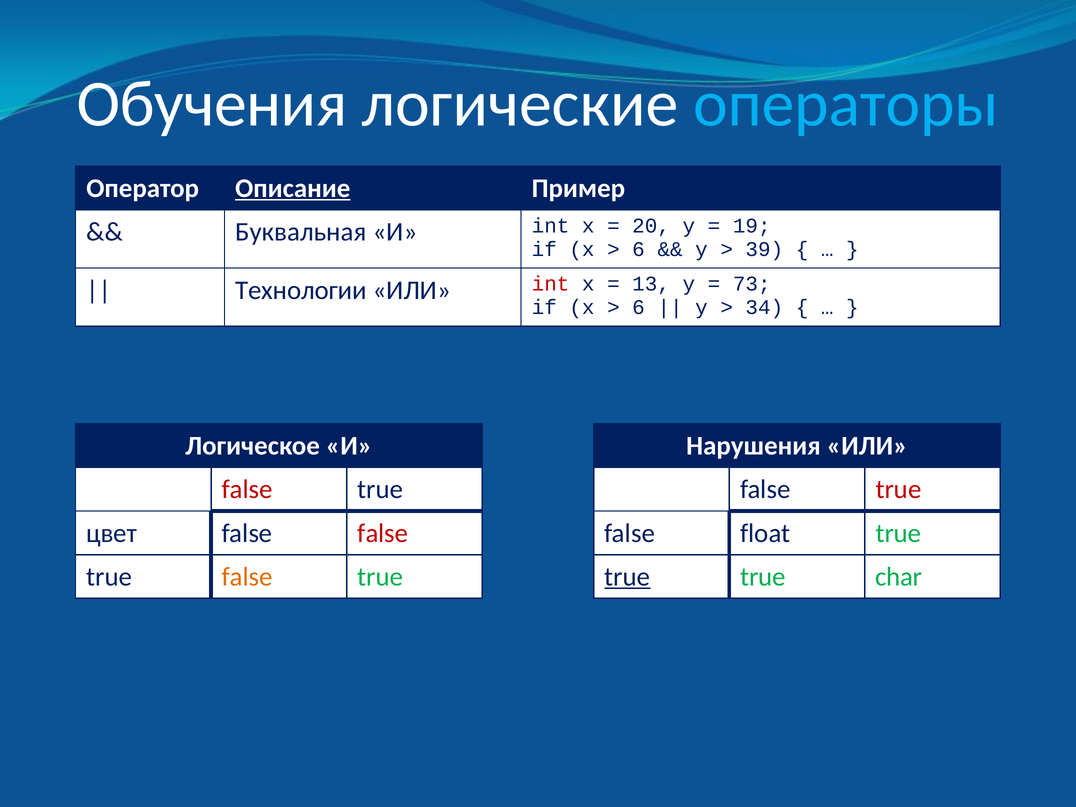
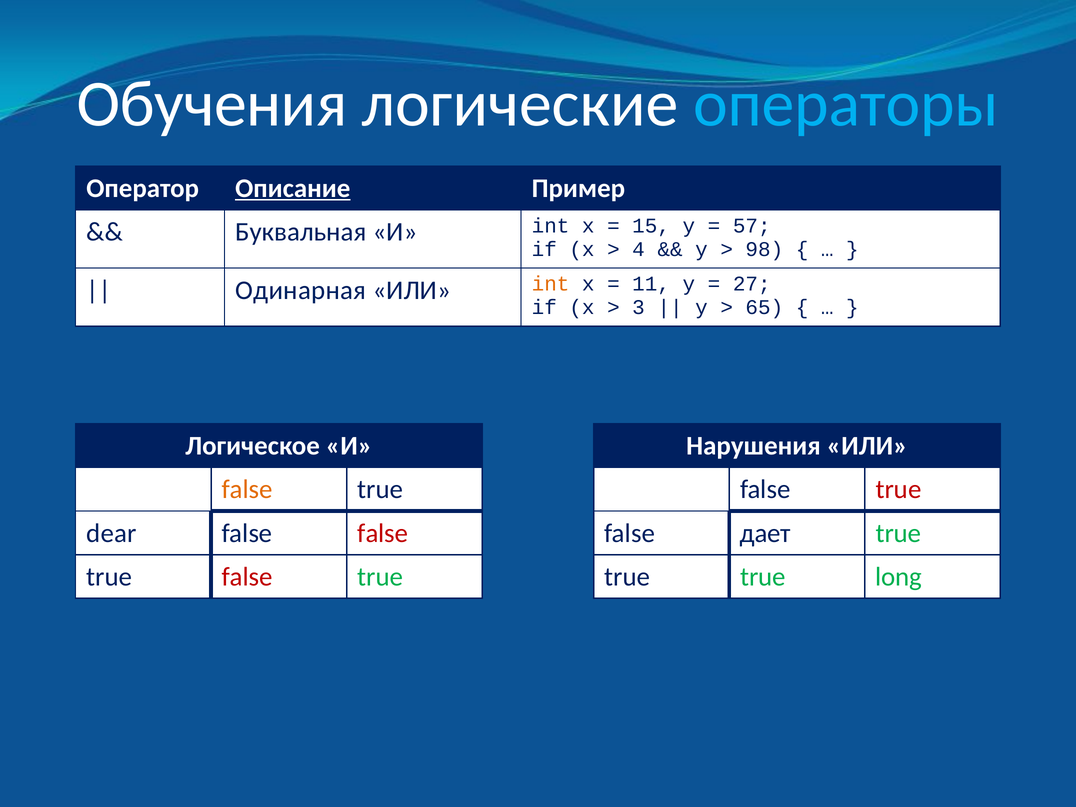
20: 20 -> 15 (651, 226)
19: 19 -> 57 (752, 226)
6: 6 -> 4 (639, 249)
39: 39 -> 98 (764, 249)
Технологии: Технологии -> Одинарная (301, 290)
int colour: red -> orange (551, 284)
13: 13 -> 11 (651, 284)
73: 73 -> 27 (752, 284)
6: 6 -> 3 (639, 308)
34: 34 -> 65 (764, 308)
false colour: red -> orange (247, 490)
цвет: цвет -> dear (111, 533)
float: float -> дает (765, 533)
false colour: orange -> red (247, 577)
true underline: present -> none (627, 577)
char: char -> long (899, 577)
